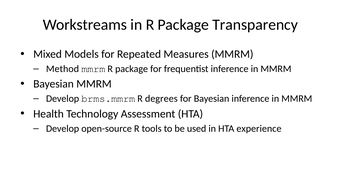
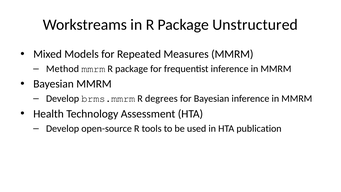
Transparency: Transparency -> Unstructured (255, 25)
experience: experience -> publication (259, 128)
